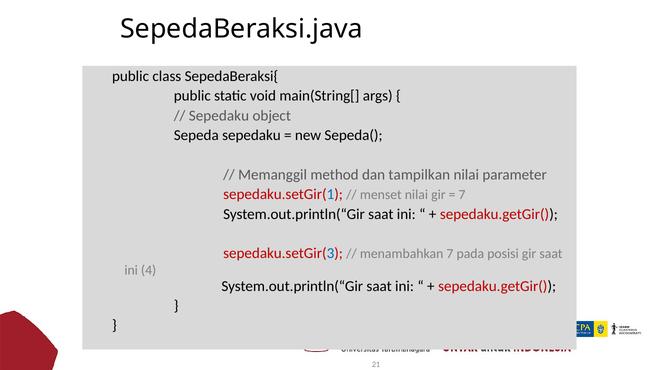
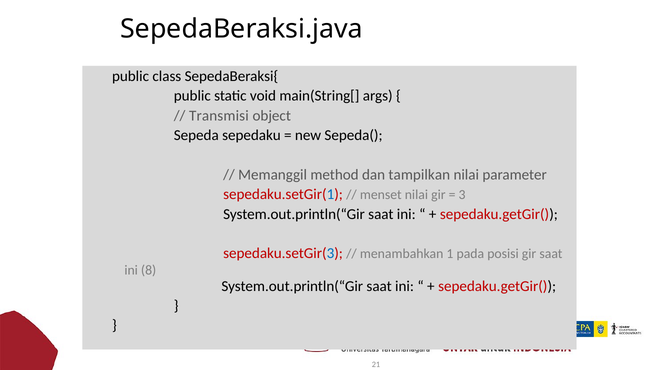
Sepedaku: Sepedaku -> Transmisi (219, 116)
7: 7 -> 3 (462, 195)
menambahkan 7: 7 -> 1 (450, 254)
4: 4 -> 8 (149, 271)
